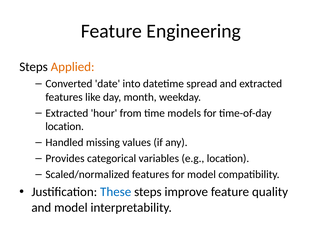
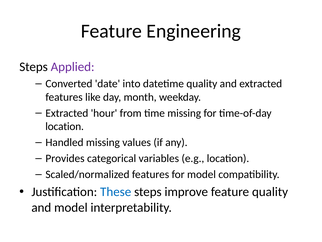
Applied colour: orange -> purple (73, 67)
datetime spread: spread -> quality (202, 84)
time models: models -> missing (184, 113)
